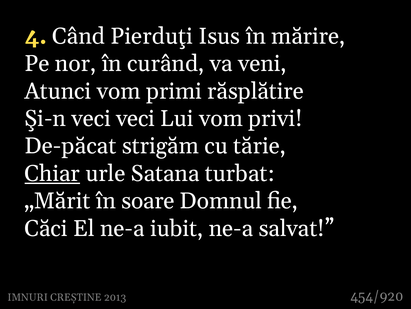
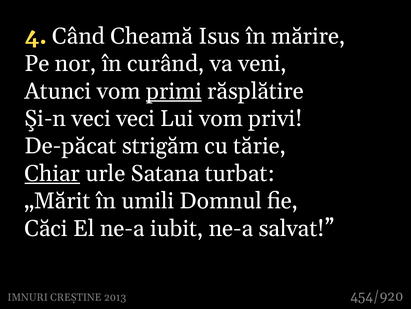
Pierduţi: Pierduţi -> Cheamă (152, 36)
primi underline: none -> present (174, 91)
soare: soare -> umili (148, 201)
